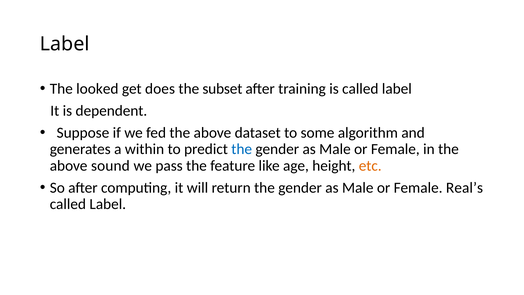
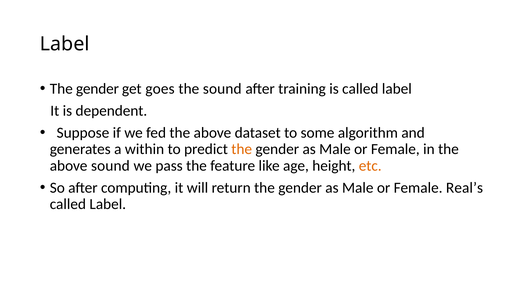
looked: looked -> gender (97, 89)
does: does -> goes (160, 89)
the subset: subset -> sound (222, 89)
the colour: blue -> orange (242, 149)
